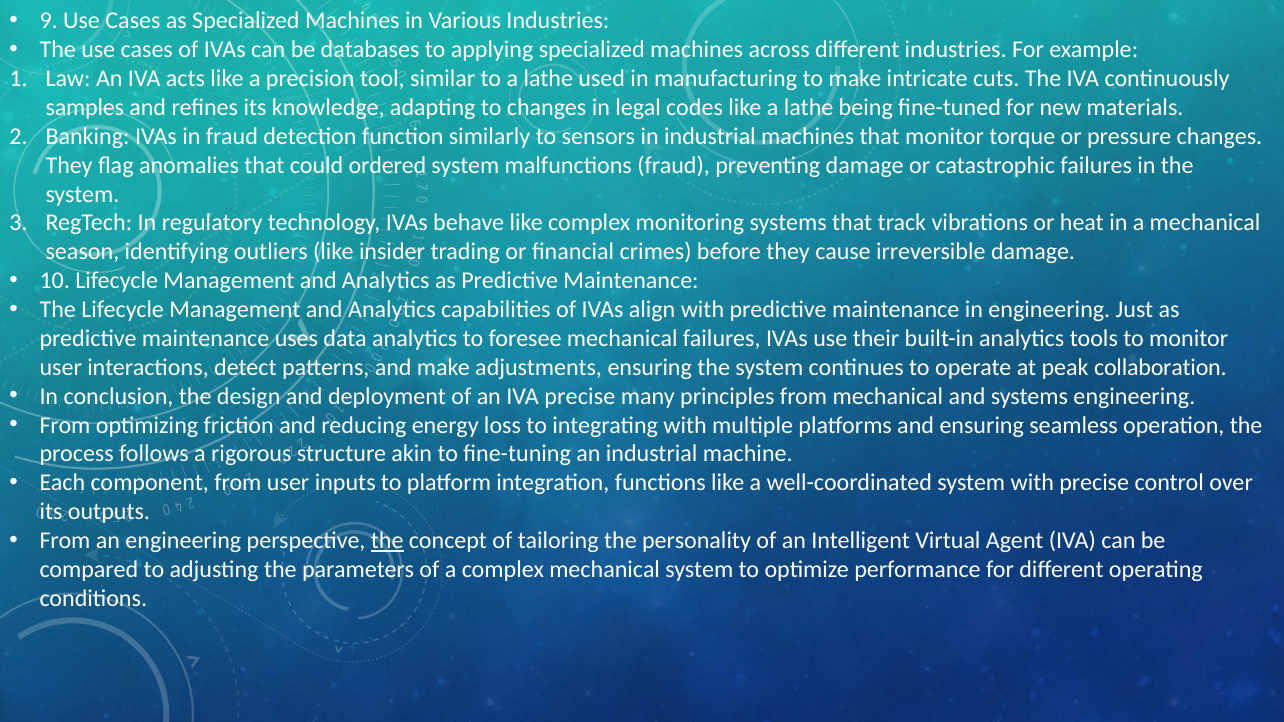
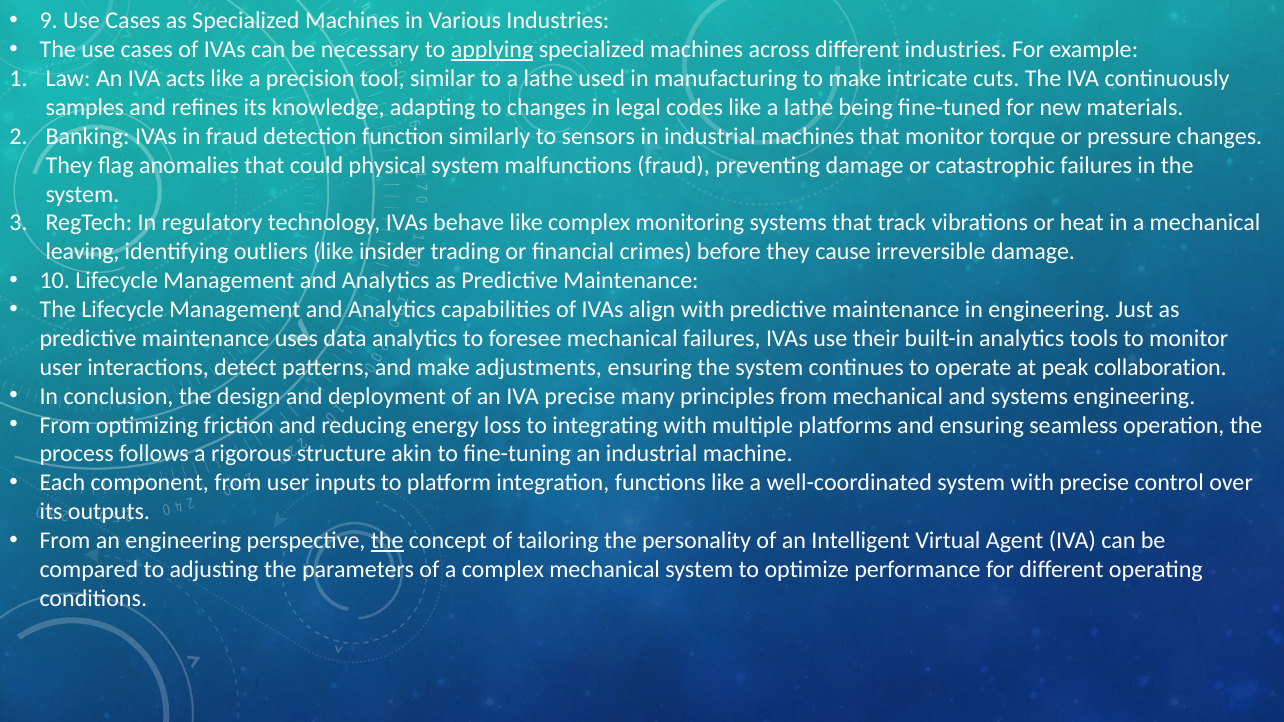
databases: databases -> necessary (370, 50)
applying underline: none -> present (492, 50)
ordered: ordered -> physical (387, 165)
season: season -> leaving (83, 252)
